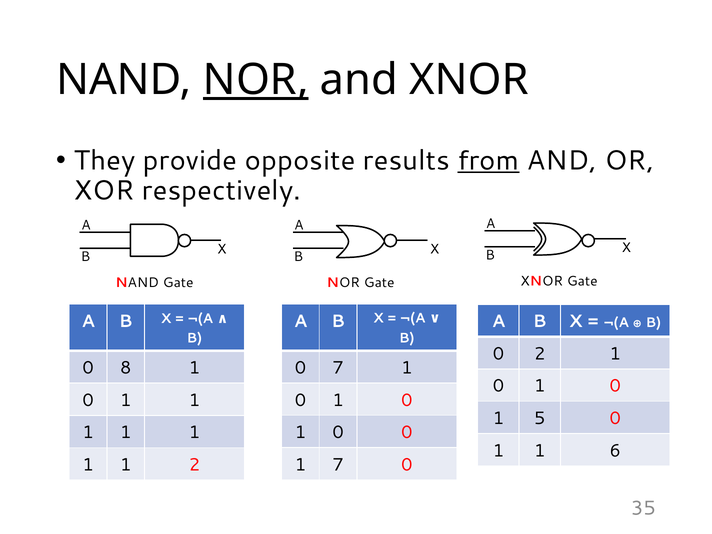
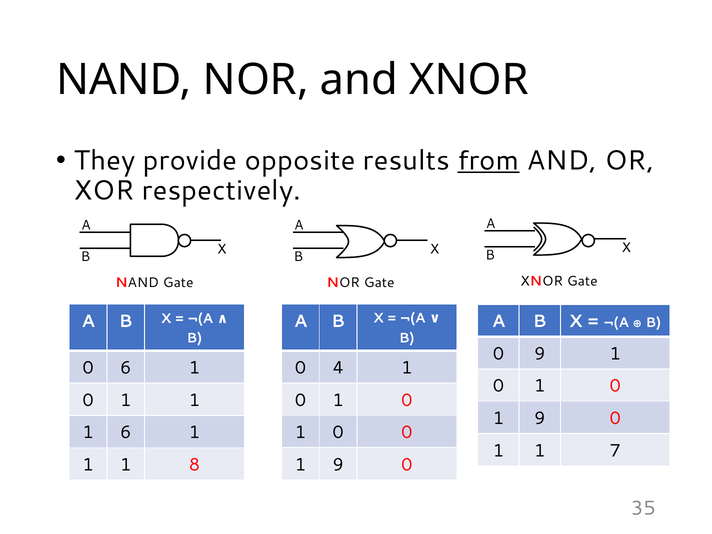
NOR underline: present -> none (256, 80)
0 2: 2 -> 9 (540, 354)
0 7: 7 -> 4 (338, 368)
0 8: 8 -> 6 (126, 368)
5: 5 -> 9 (540, 418)
1: 1 -> 6 (126, 433)
6: 6 -> 7 (615, 451)
7: 7 -> 9 (338, 465)
1 2: 2 -> 8 (194, 465)
